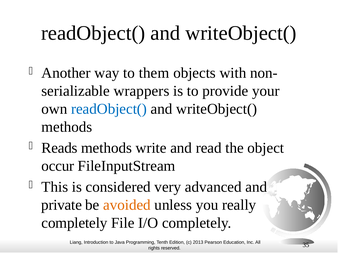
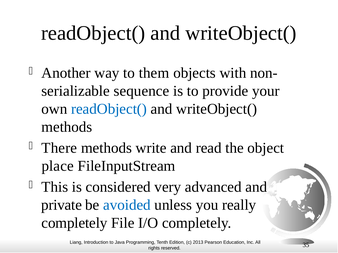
wrappers: wrappers -> sequence (141, 91)
Reads: Reads -> There (59, 148)
occur: occur -> place (58, 166)
avoided colour: orange -> blue (127, 205)
